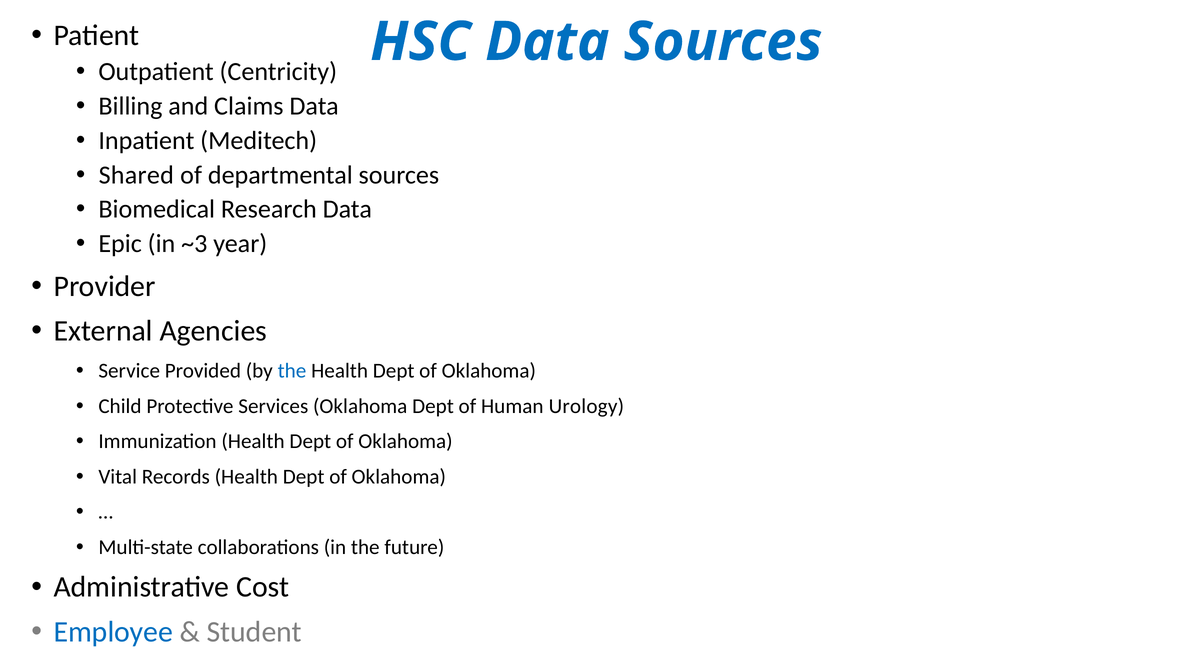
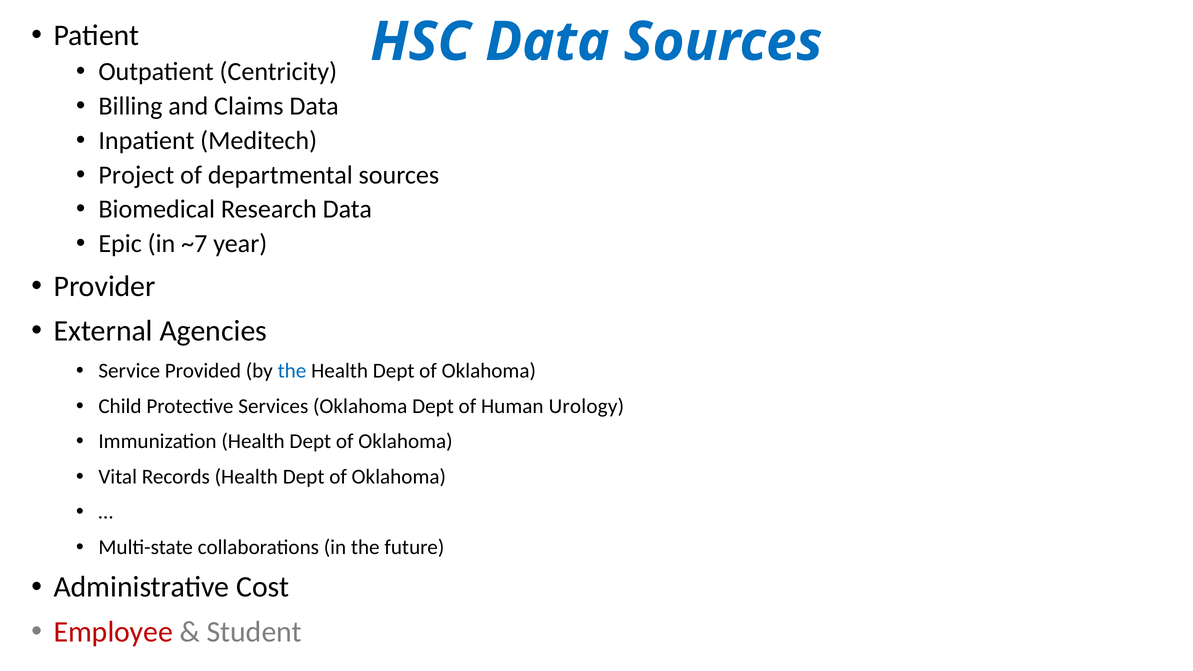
Shared: Shared -> Project (136, 175)
~3: ~3 -> ~7 (194, 244)
Employee colour: blue -> red (113, 632)
